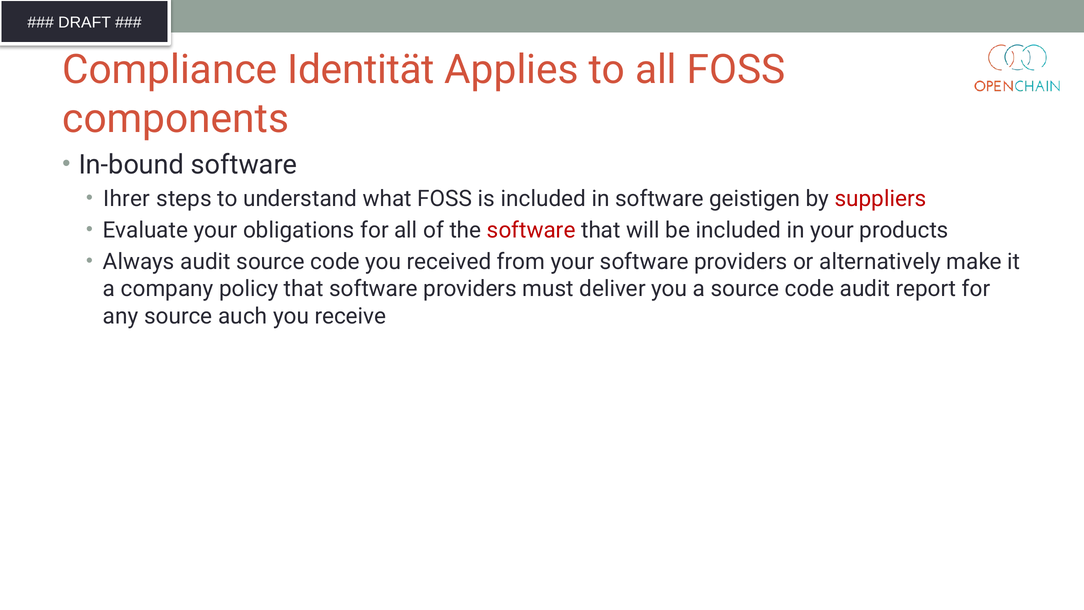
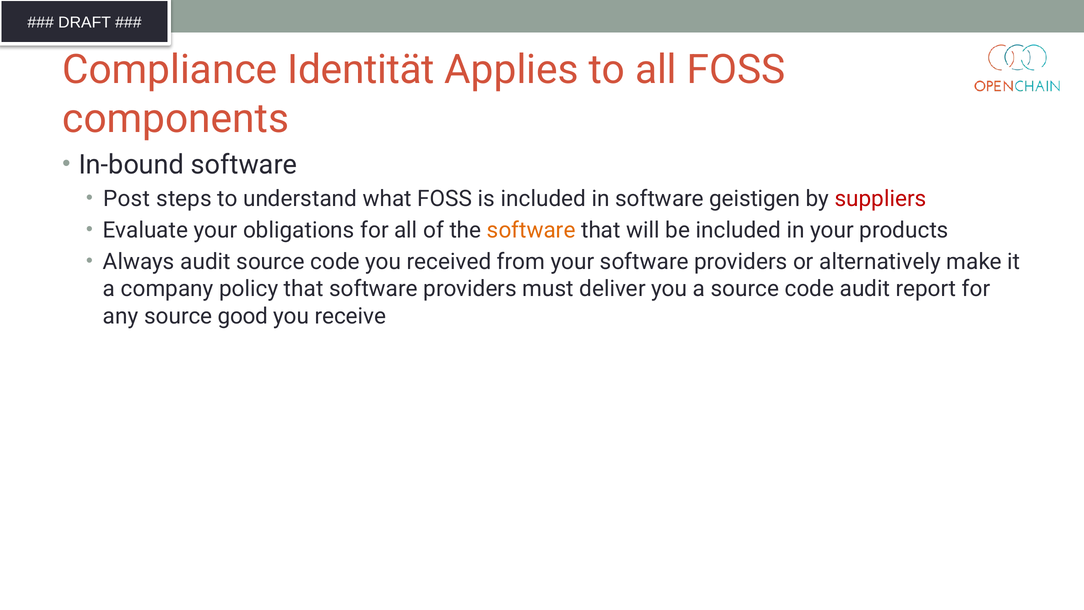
Ihrer: Ihrer -> Post (127, 199)
software colour: red -> orange (531, 230)
auch: auch -> good (243, 316)
